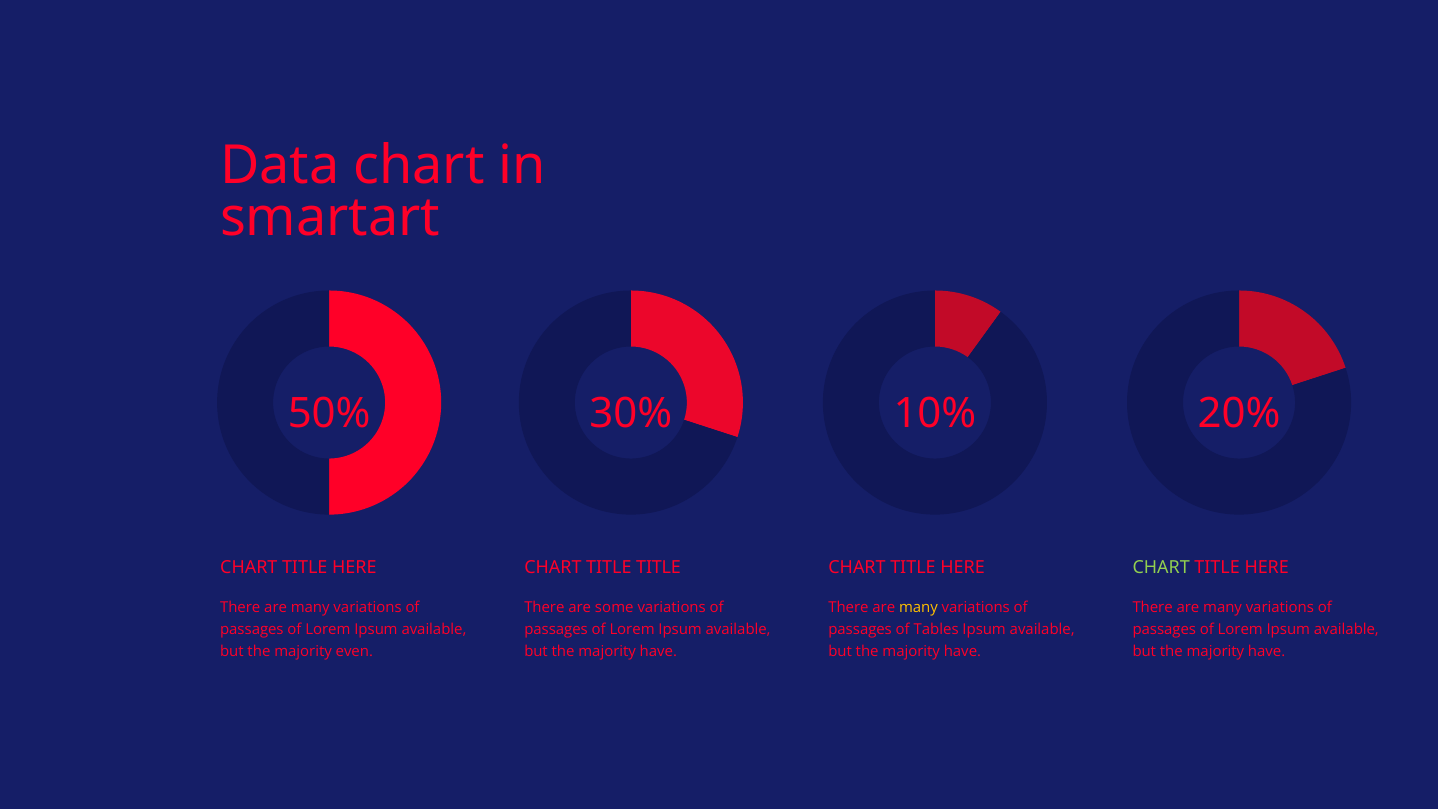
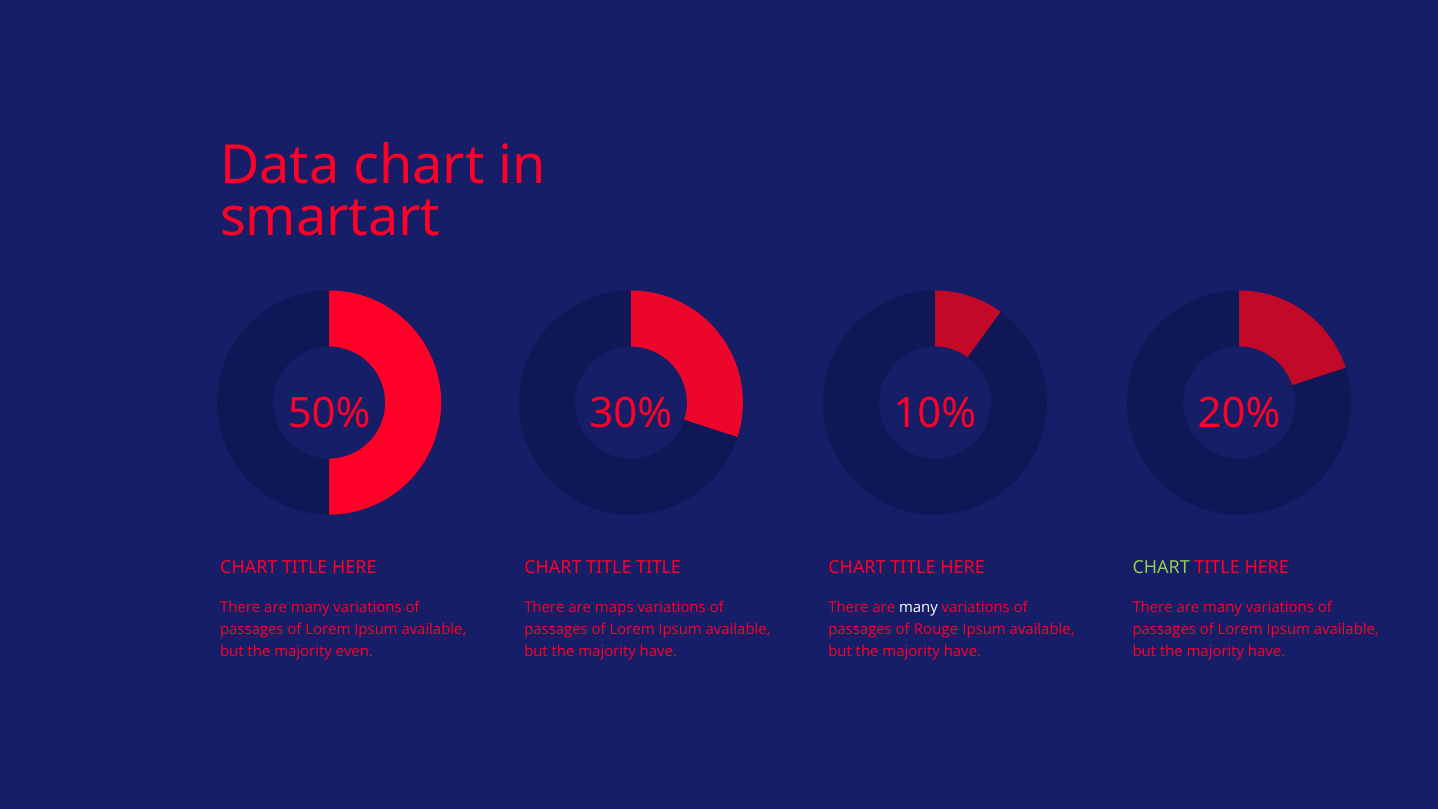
some: some -> maps (614, 608)
many colour: yellow -> white (918, 608)
Tables: Tables -> Rouge (936, 629)
